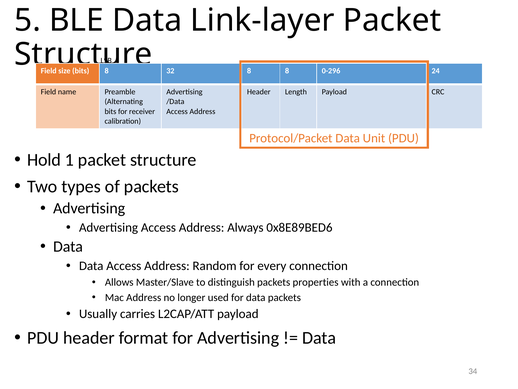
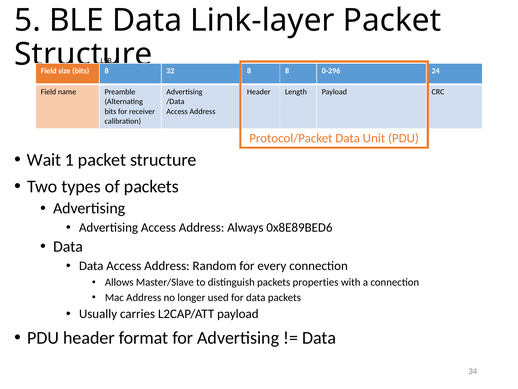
Hold: Hold -> Wait (44, 160)
